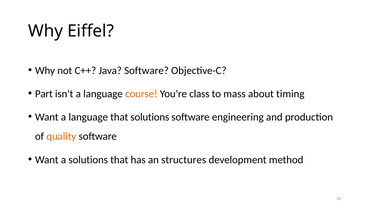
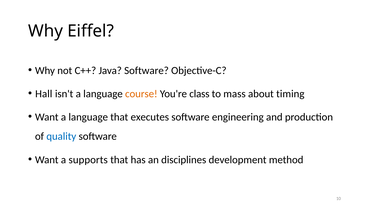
Part: Part -> Hall (44, 94)
that solutions: solutions -> executes (150, 117)
quality colour: orange -> blue (61, 136)
a solutions: solutions -> supports (88, 159)
structures: structures -> disciplines (184, 159)
